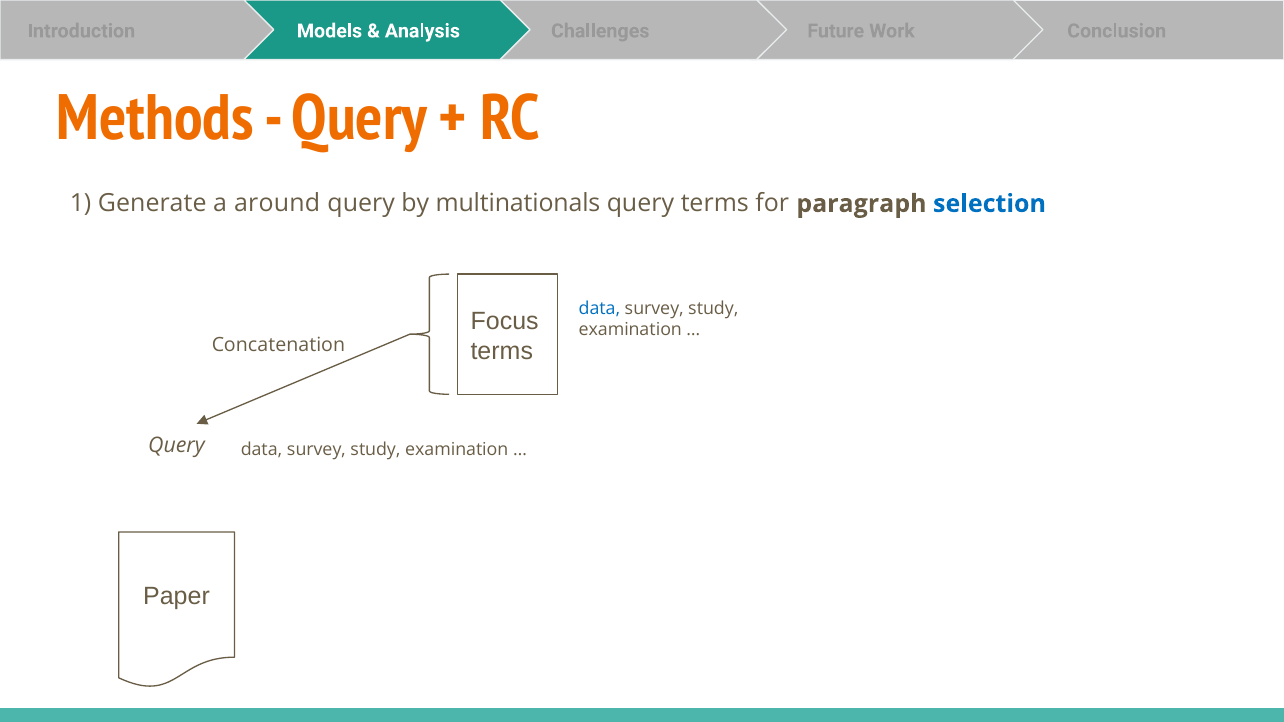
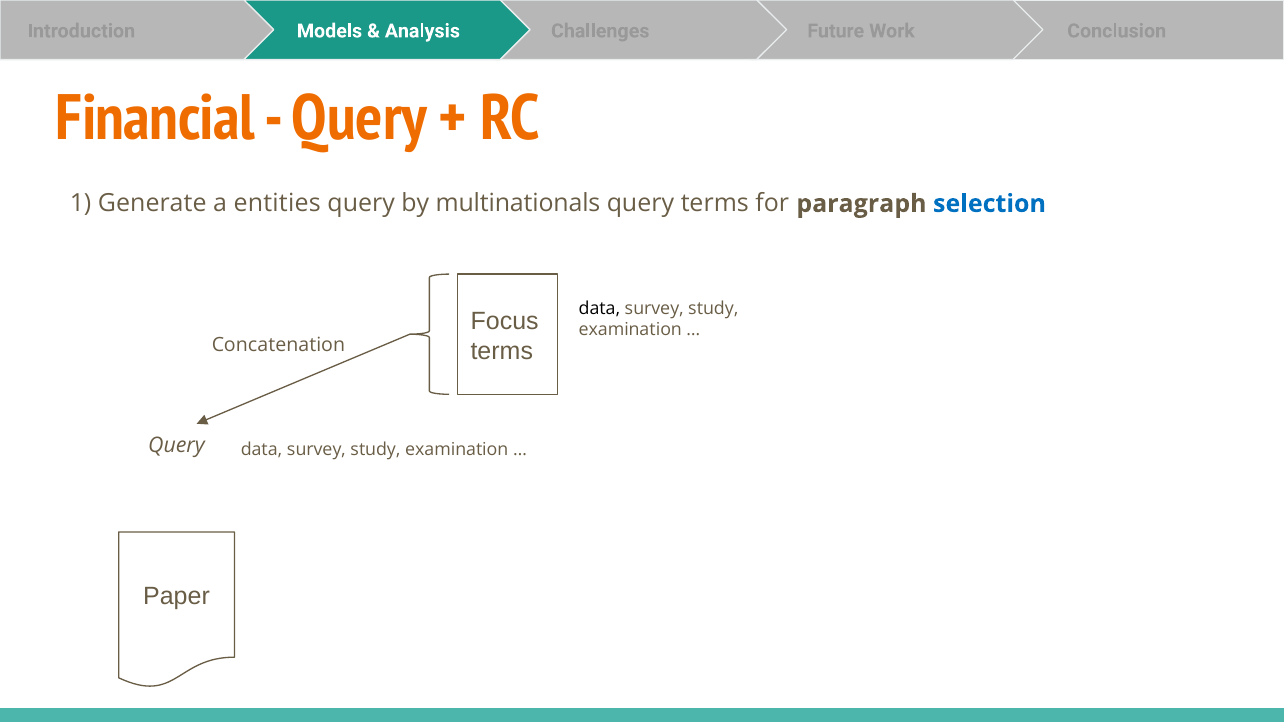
Methods: Methods -> Financial (155, 118)
around: around -> entities (277, 204)
data colour: blue -> black (599, 308)
